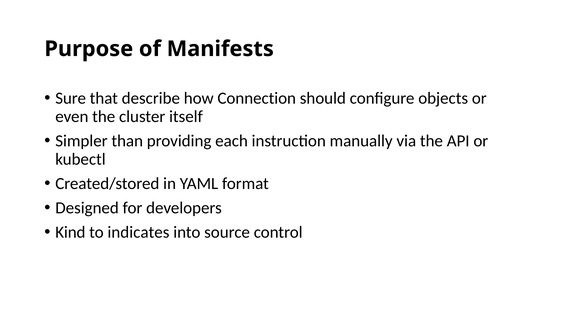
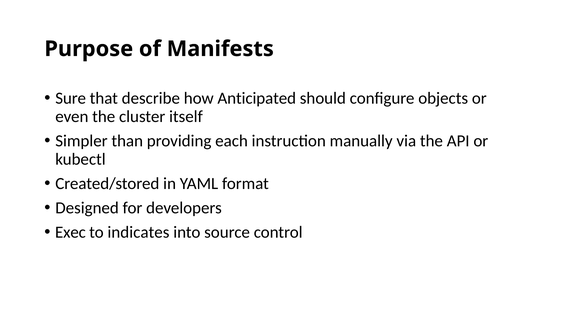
Connection: Connection -> Anticipated (257, 98)
Kind: Kind -> Exec (70, 232)
